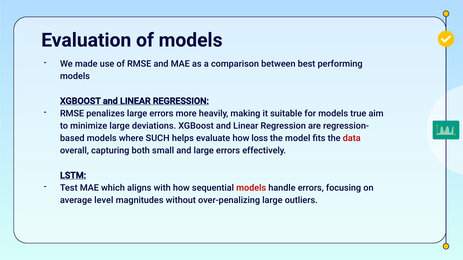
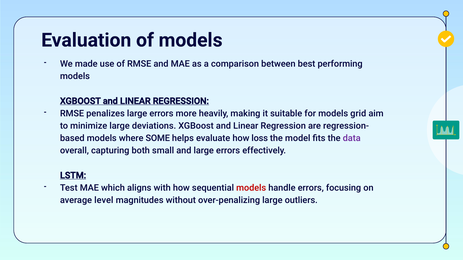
true: true -> grid (358, 114)
SUCH: SUCH -> SOME (158, 138)
data colour: red -> purple (352, 138)
